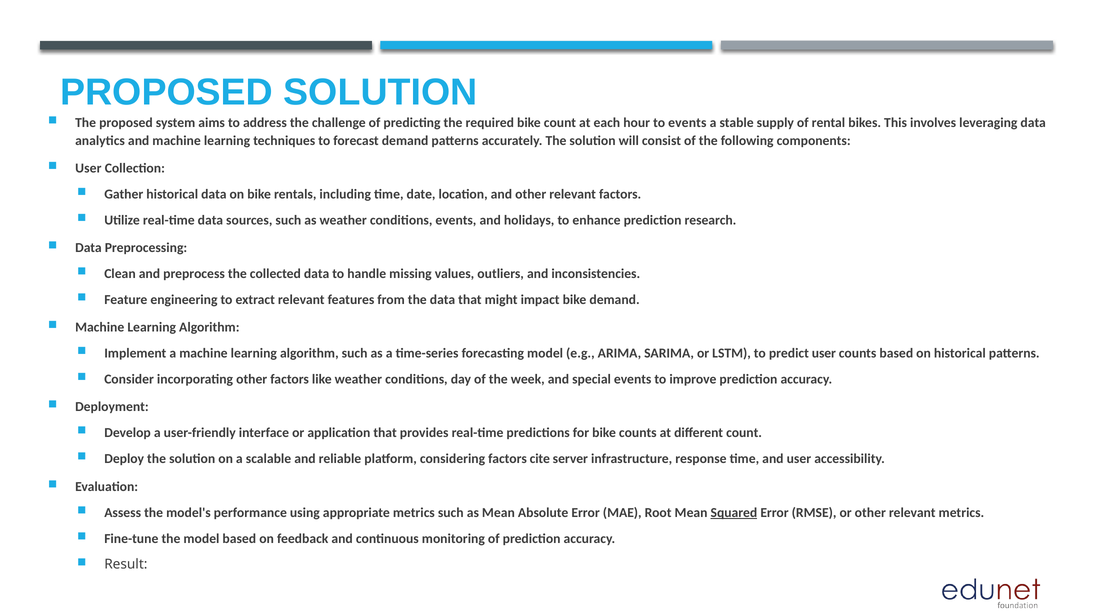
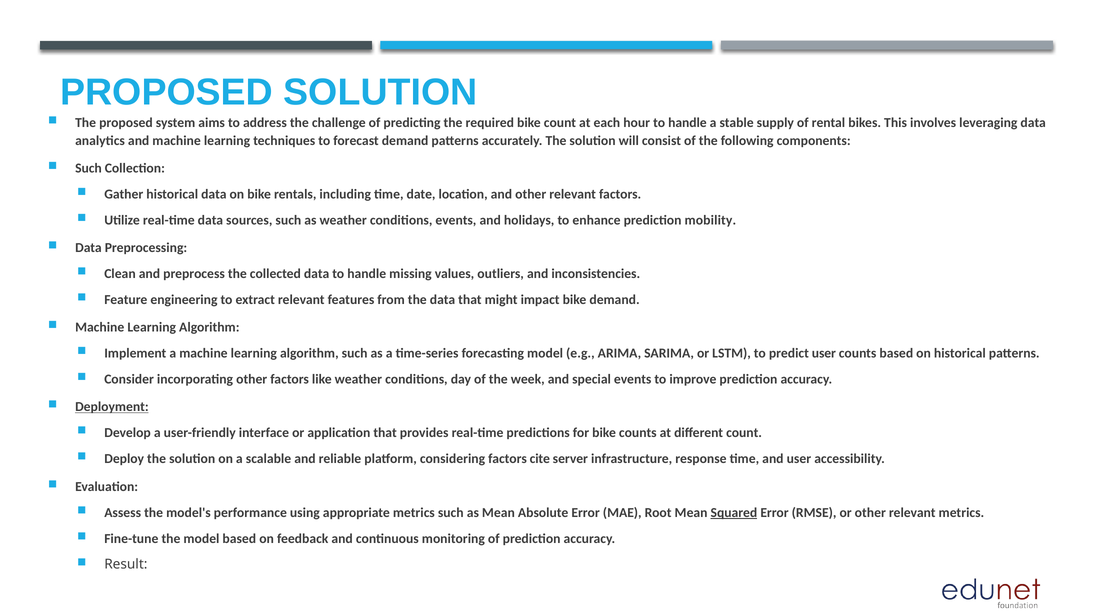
hour to events: events -> handle (687, 123)
User: User -> Such (88, 168)
research: research -> mobility (710, 220)
Deployment underline: none -> present (112, 407)
